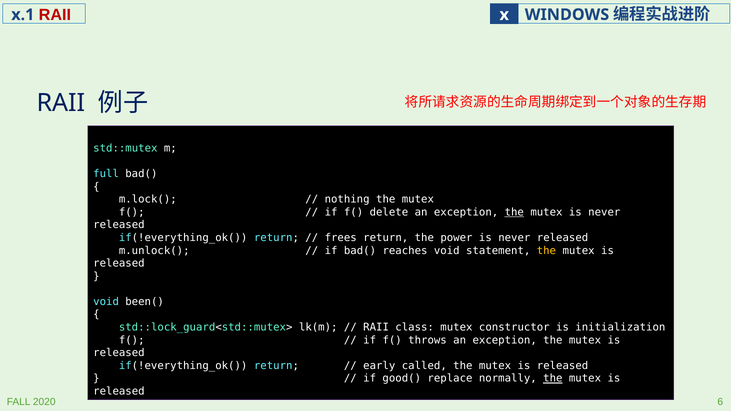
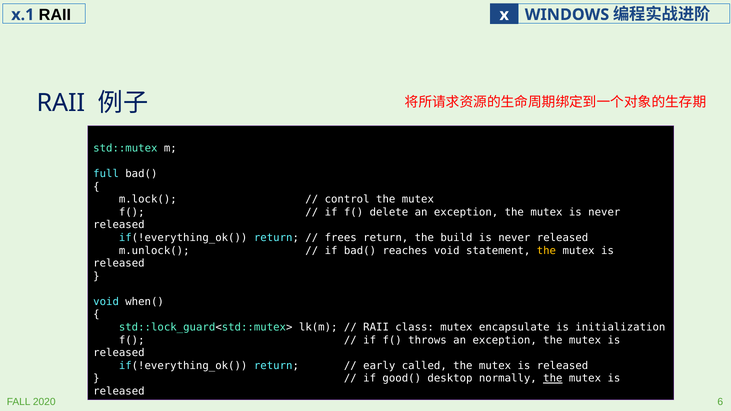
RAII colour: red -> black (55, 15)
nothing: nothing -> control (347, 199)
the underline: present -> none (514, 212)
power: power -> build (456, 238)
been(: been( -> when( (145, 302)
constructor: constructor -> encapsulate (514, 327)
replace: replace -> desktop (450, 379)
